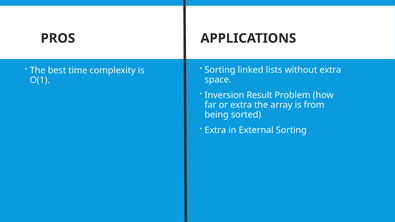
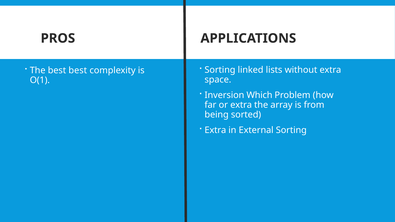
best time: time -> best (78, 70)
Result: Result -> Which (259, 95)
